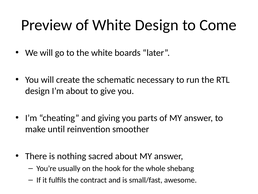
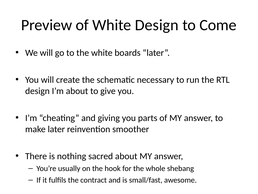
make until: until -> later (56, 129)
